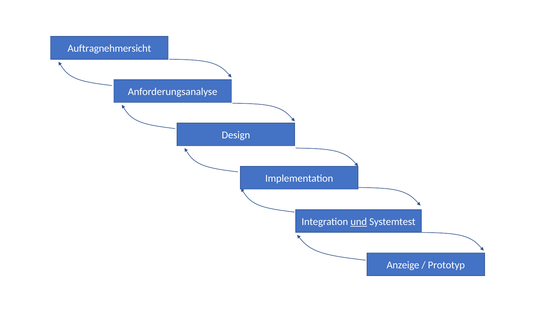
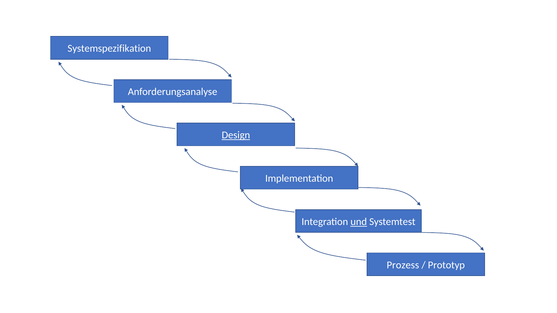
Auftragnehmersicht: Auftragnehmersicht -> Systemspezifikation (109, 49)
Design underline: none -> present (236, 135)
Anzeige: Anzeige -> Prozess (403, 265)
